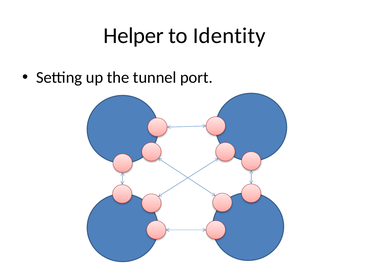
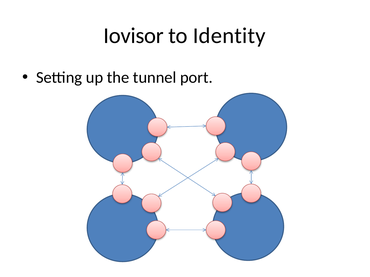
Helper: Helper -> Iovisor (134, 36)
